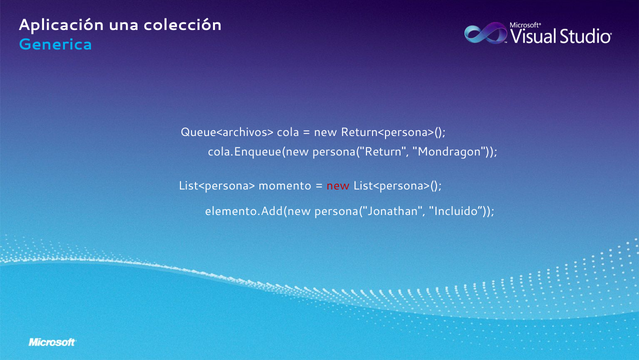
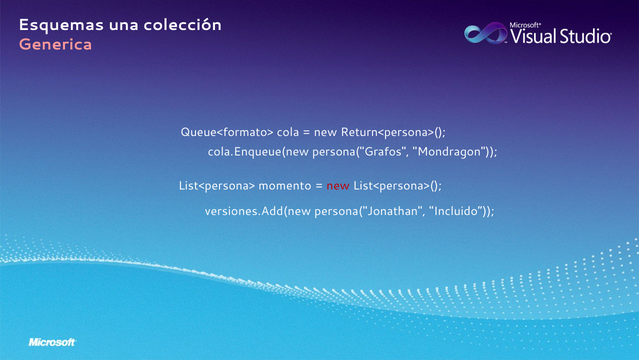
Aplicación: Aplicación -> Esquemas (61, 25)
Generica colour: light blue -> pink (55, 44)
Queue<archivos>: Queue<archivos> -> Queue<formato> (227, 132)
persona("Return: persona("Return -> persona("Grafos (361, 152)
elemento.Add(new: elemento.Add(new -> versiones.Add(new (258, 211)
